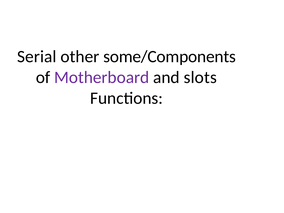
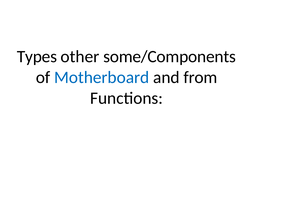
Serial: Serial -> Types (37, 57)
Motherboard colour: purple -> blue (102, 77)
slots: slots -> from (200, 77)
